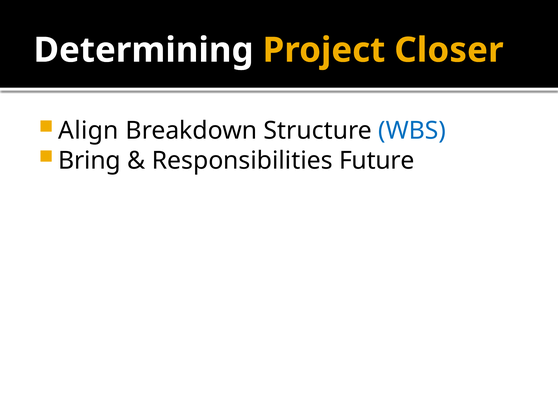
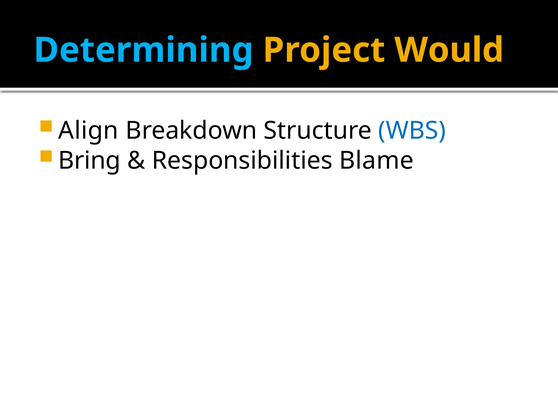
Determining colour: white -> light blue (144, 50)
Closer: Closer -> Would (449, 50)
Future: Future -> Blame (376, 160)
